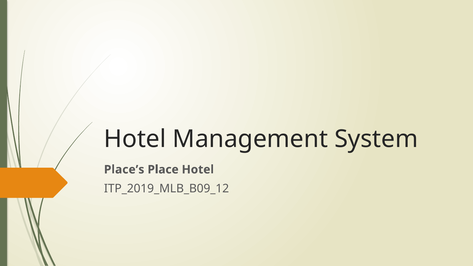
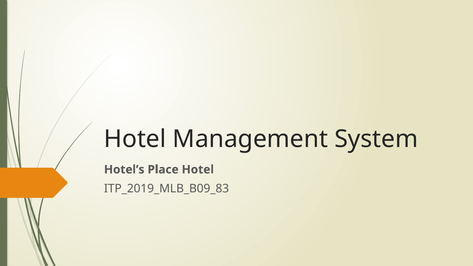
Place’s: Place’s -> Hotel’s (124, 170)
ITP_2019_MLB_B09_12: ITP_2019_MLB_B09_12 -> ITP_2019_MLB_B09_83 (167, 189)
